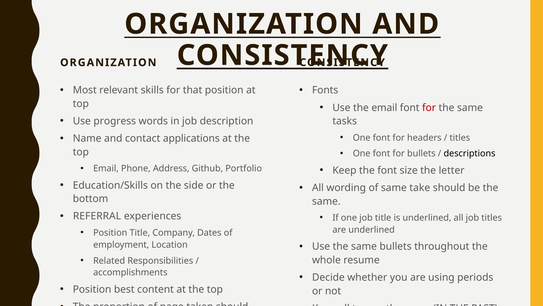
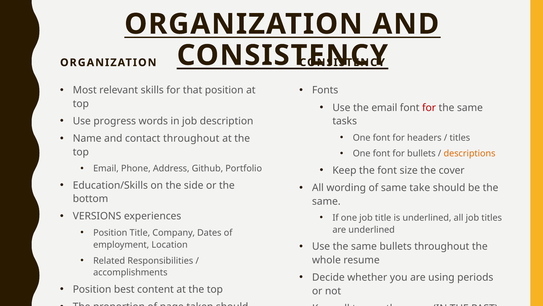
contact applications: applications -> throughout (191, 138)
descriptions colour: black -> orange (470, 153)
letter: letter -> cover (452, 170)
REFERRAL: REFERRAL -> VERSIONS (97, 216)
